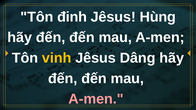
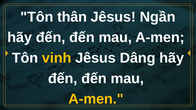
đinh: đinh -> thân (72, 17)
Hùng: Hùng -> Ngần (158, 17)
A-men colour: pink -> yellow (96, 99)
